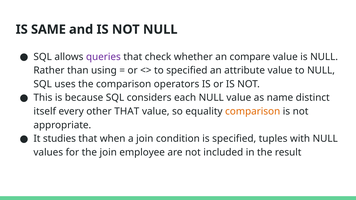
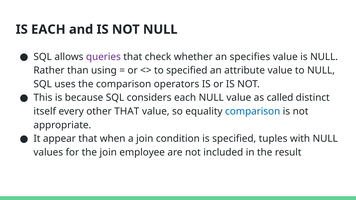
IS SAME: SAME -> EACH (48, 29)
compare: compare -> specifies (250, 57)
name: name -> called (280, 98)
comparison colour: orange -> blue (253, 112)
studies: studies -> appear (59, 139)
